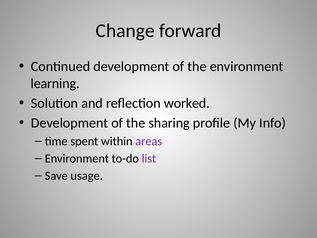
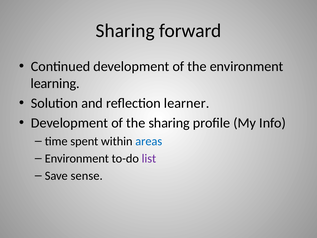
Change: Change -> Sharing (125, 31)
worked: worked -> learner (187, 103)
areas colour: purple -> blue (149, 141)
usage: usage -> sense (87, 176)
